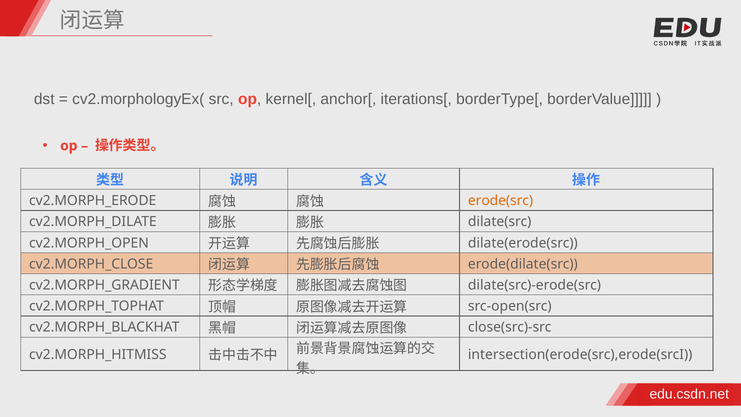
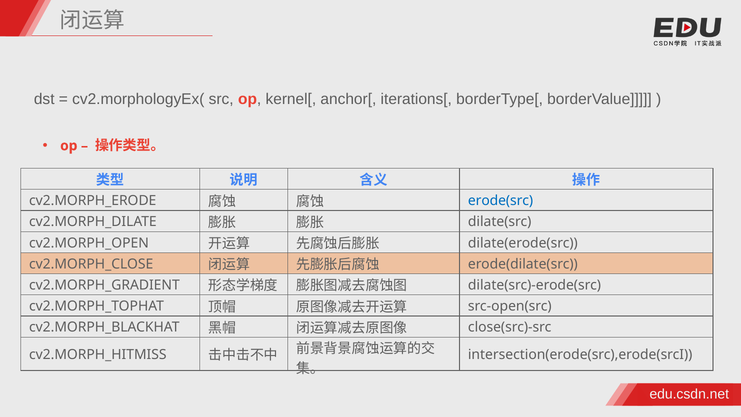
erode(src colour: orange -> blue (501, 201)
